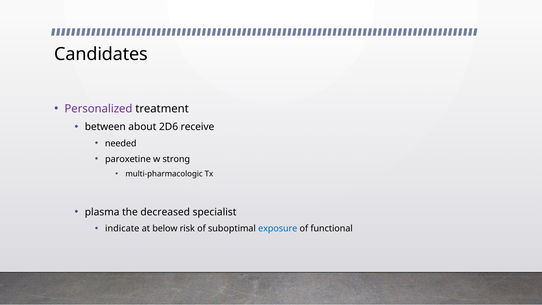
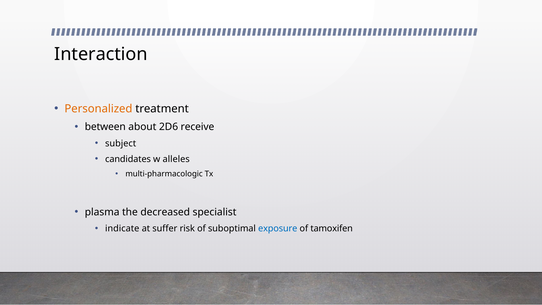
Candidates: Candidates -> Interaction (101, 54)
Personalized colour: purple -> orange (98, 109)
needed: needed -> subject (121, 143)
paroxetine: paroxetine -> candidates (128, 159)
strong: strong -> alleles (176, 159)
below: below -> suffer (165, 228)
functional: functional -> tamoxifen (332, 228)
